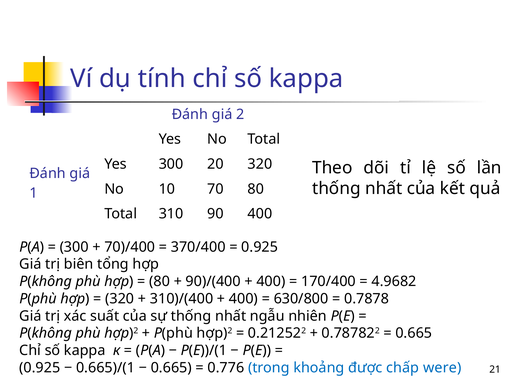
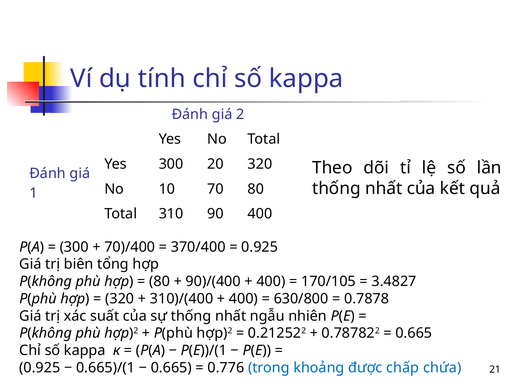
170/400: 170/400 -> 170/105 (329, 281)
4.9682: 4.9682 -> 3.4827 (394, 281)
were: were -> chứa (442, 367)
